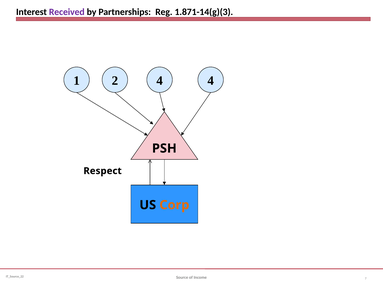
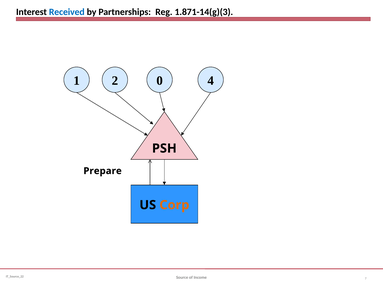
Received colour: purple -> blue (67, 12)
2 4: 4 -> 0 (160, 81)
Respect: Respect -> Prepare (103, 171)
